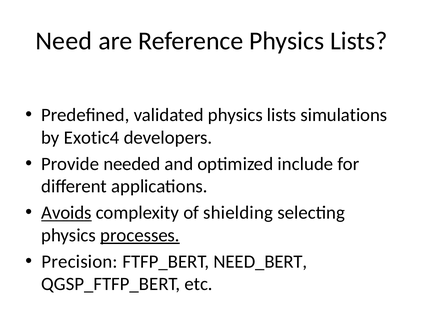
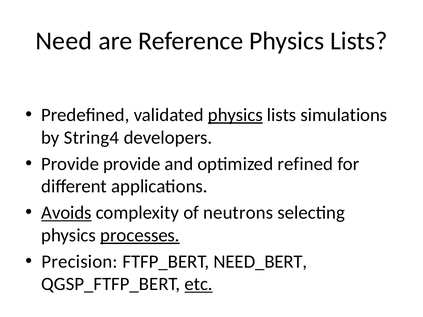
physics underline: none -> present (235, 115)
Exotic4: Exotic4 -> String4 (92, 138)
Provide needed: needed -> provide (132, 164)
include: include -> refined (305, 164)
shielding: shielding -> neutrons (238, 213)
etc underline: none -> present (199, 284)
